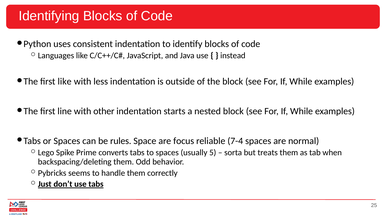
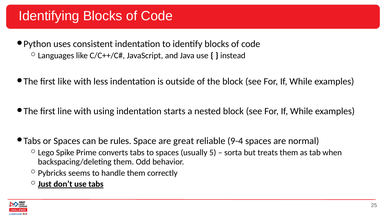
other: other -> using (104, 111)
focus: focus -> great (184, 141)
7-4: 7-4 -> 9-4 (235, 141)
